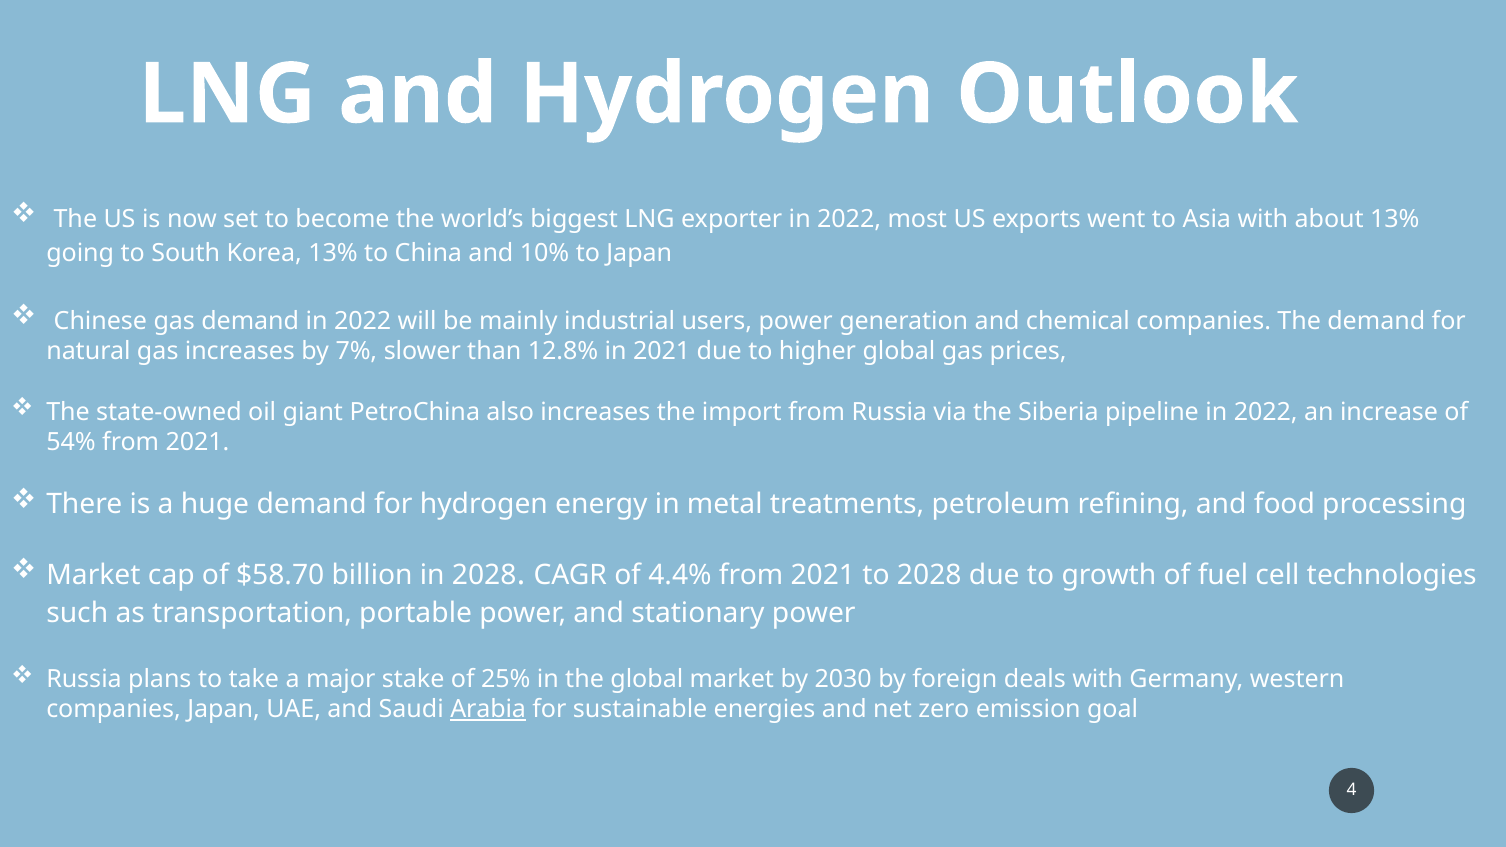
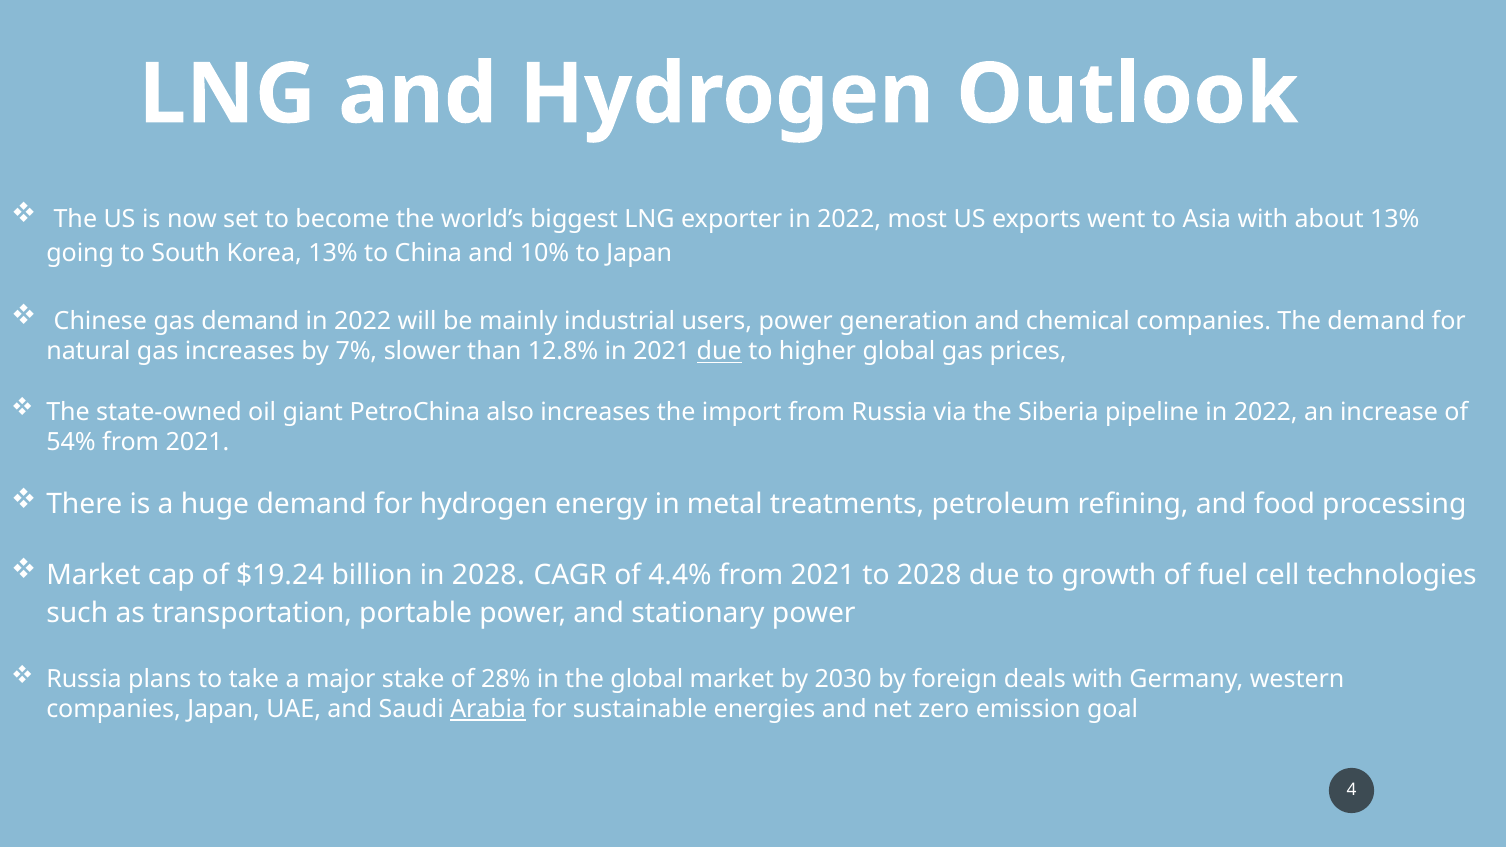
due underline: none -> present (719, 352)
$58.70: $58.70 -> $19.24 (280, 575)
25%: 25% -> 28% (506, 679)
